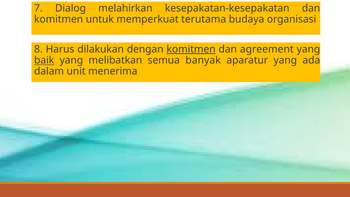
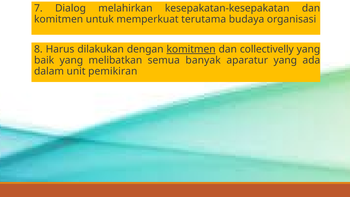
agreement: agreement -> collectivelly (267, 49)
baik underline: present -> none (44, 60)
menerima: menerima -> pemikiran (113, 71)
